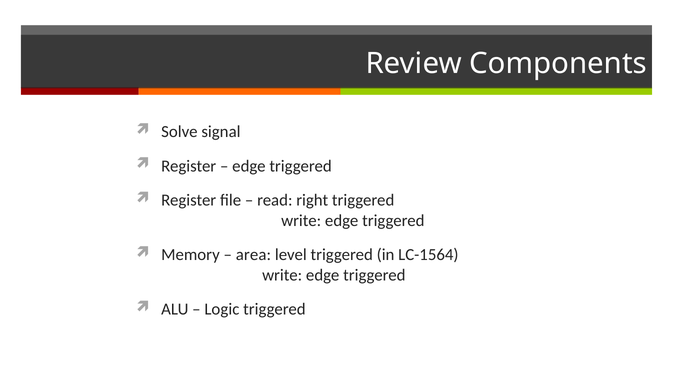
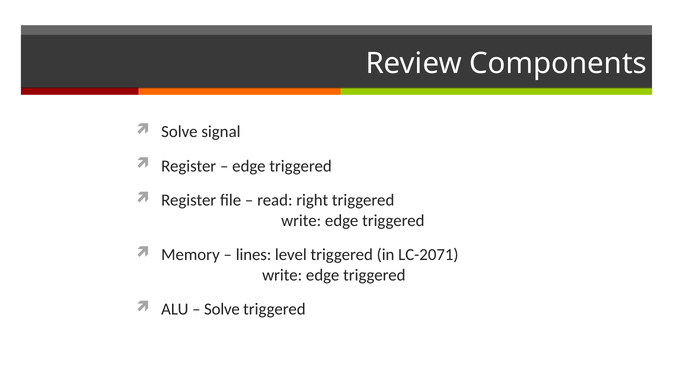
area: area -> lines (254, 254)
LC-1564: LC-1564 -> LC-2071 (428, 254)
Logic: Logic -> Solve (222, 309)
